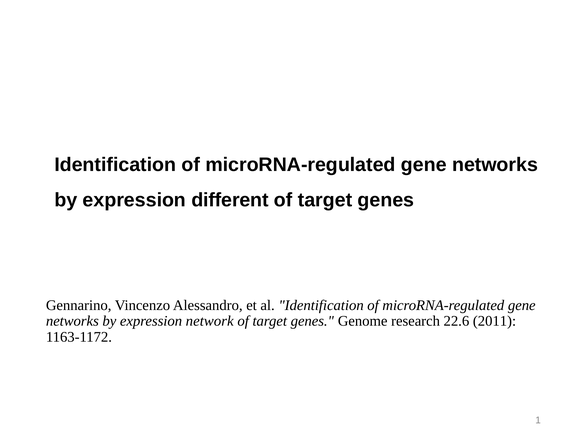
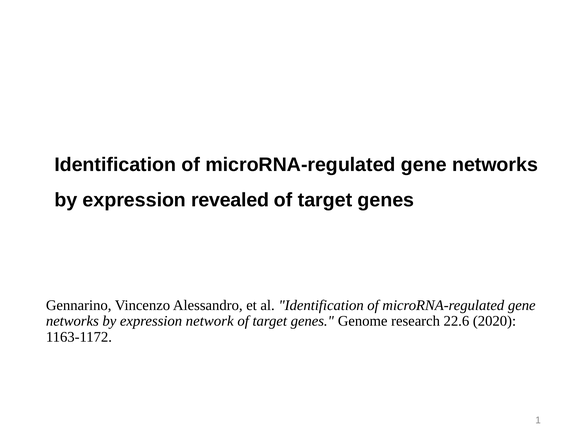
different: different -> revealed (230, 200)
2011: 2011 -> 2020 (494, 321)
